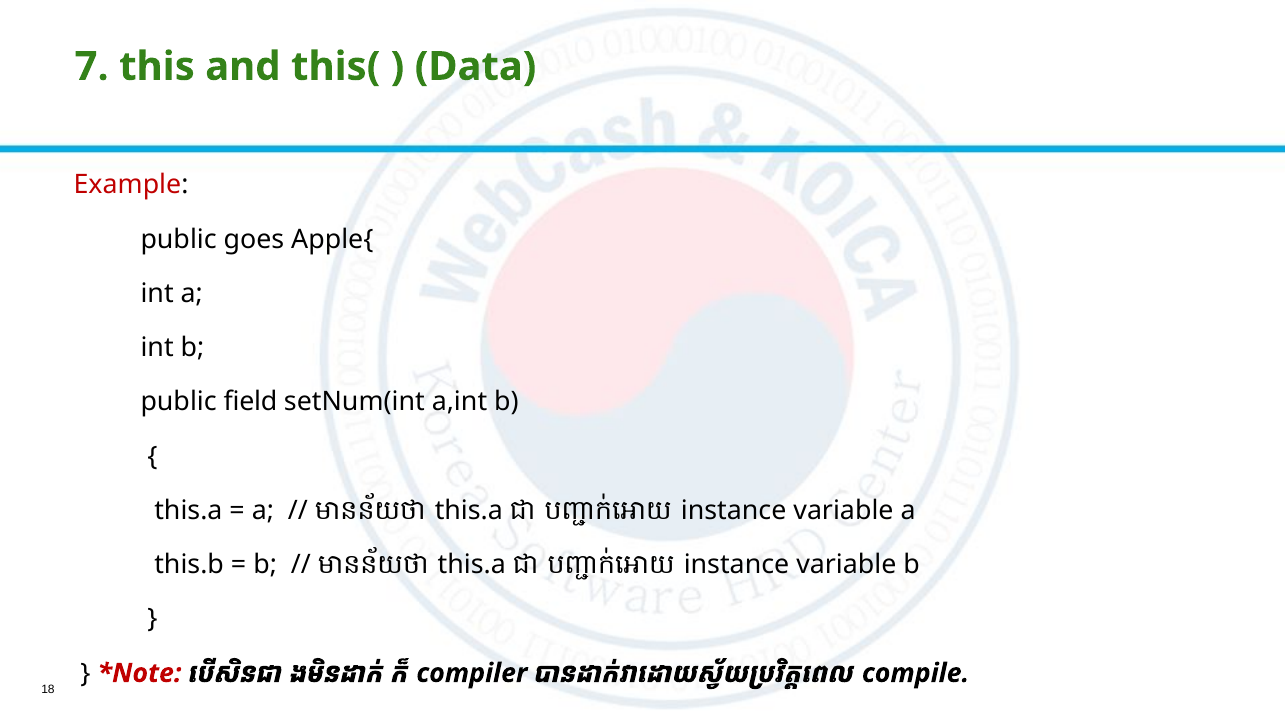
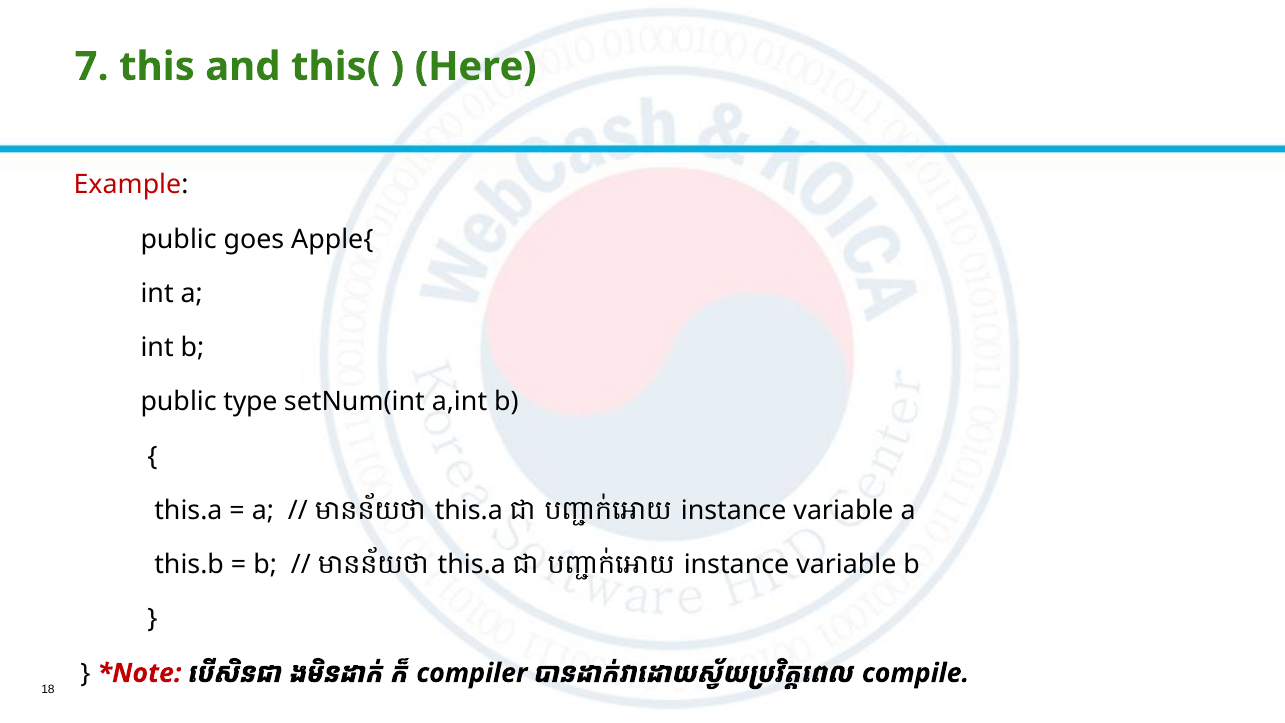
Data: Data -> Here (476, 67)
field: field -> type (250, 402)
